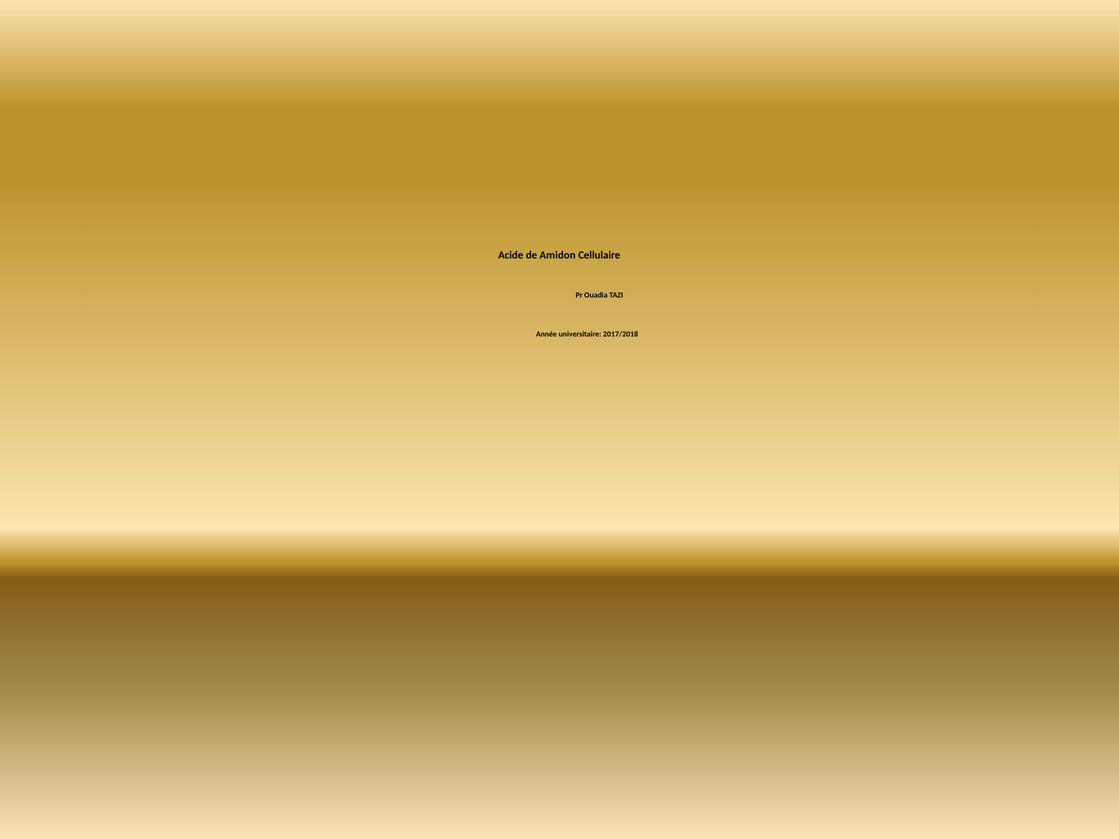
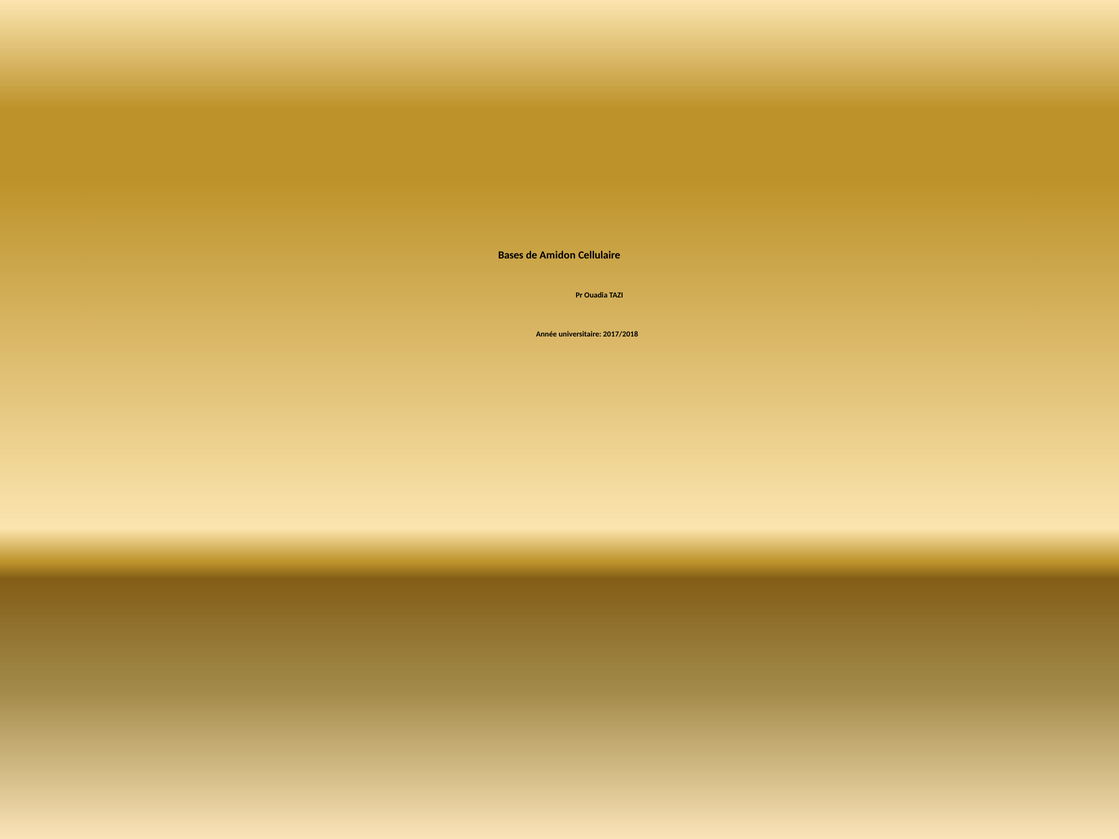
Acide: Acide -> Bases (511, 255)
